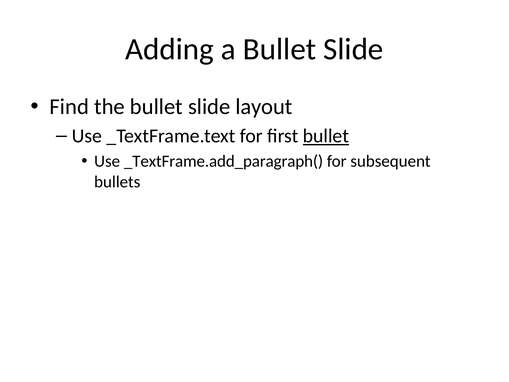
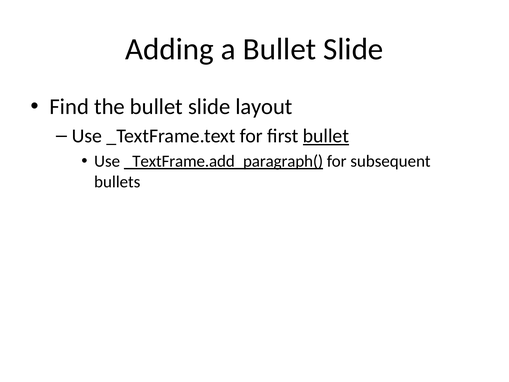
_TextFrame.add_paragraph( underline: none -> present (224, 161)
